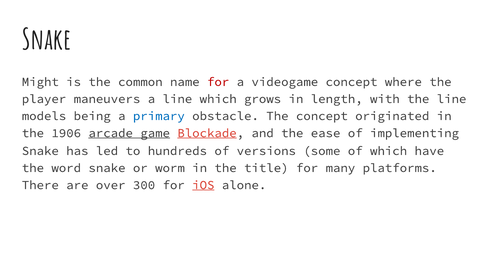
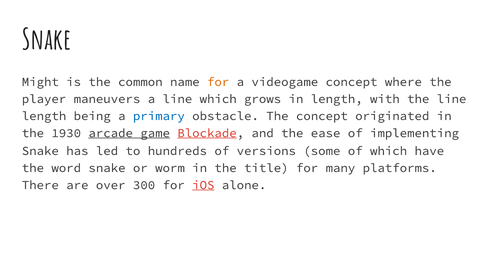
for colour: red -> orange (218, 82)
models: models -> length (44, 116)
1906: 1906 -> 1930 (66, 133)
